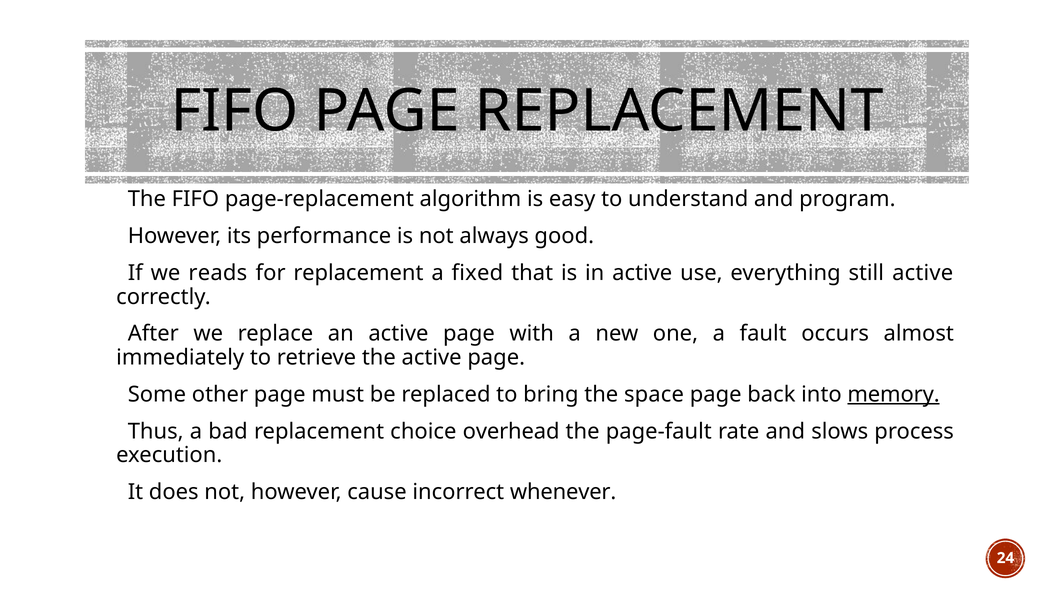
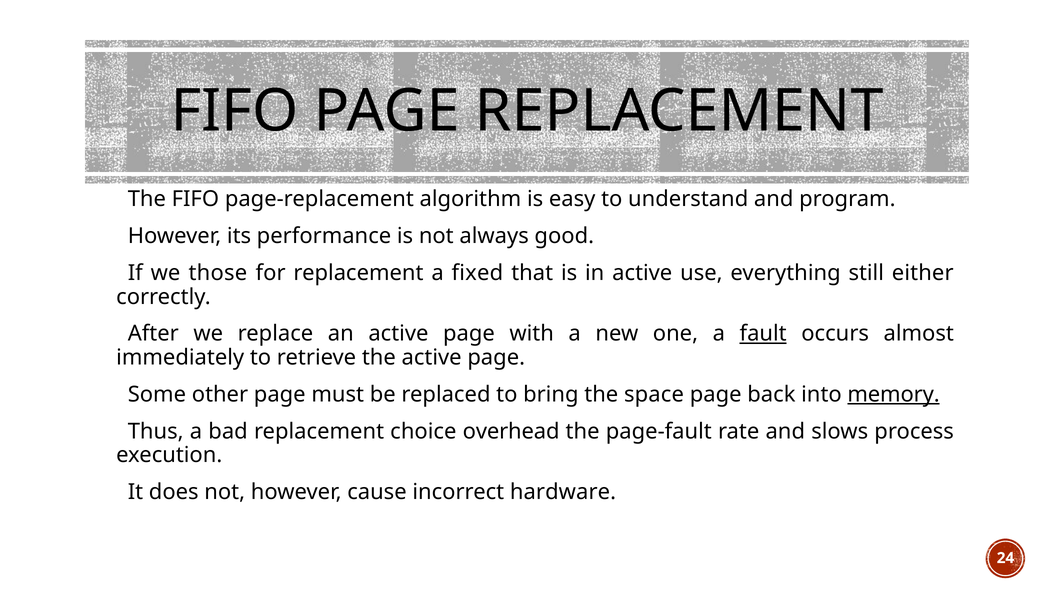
reads: reads -> those (218, 273)
still active: active -> either (923, 273)
fault underline: none -> present (763, 334)
whenever: whenever -> hardware (563, 492)
